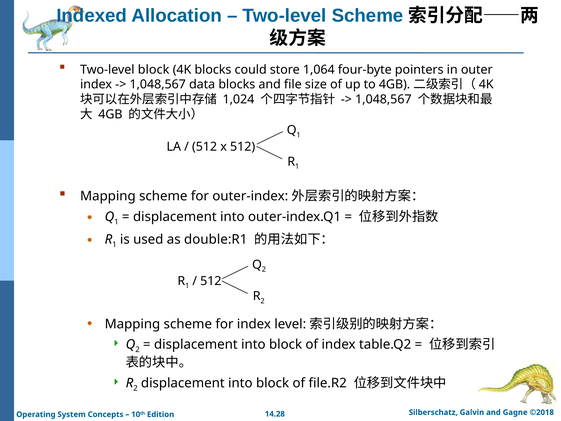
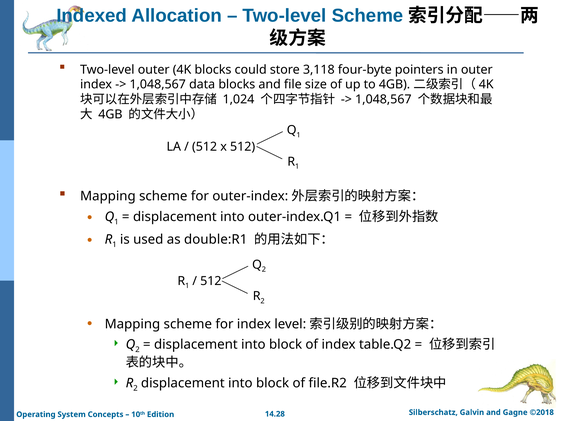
Two-level block: block -> outer (154, 70)
1,064: 1,064 -> 3,118 (319, 70)
